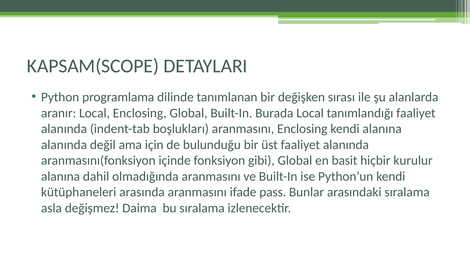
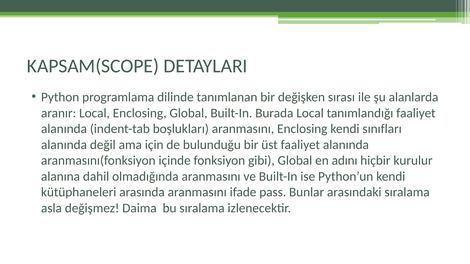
kendi alanına: alanına -> sınıfları (382, 129)
basit: basit -> adını (345, 161)
